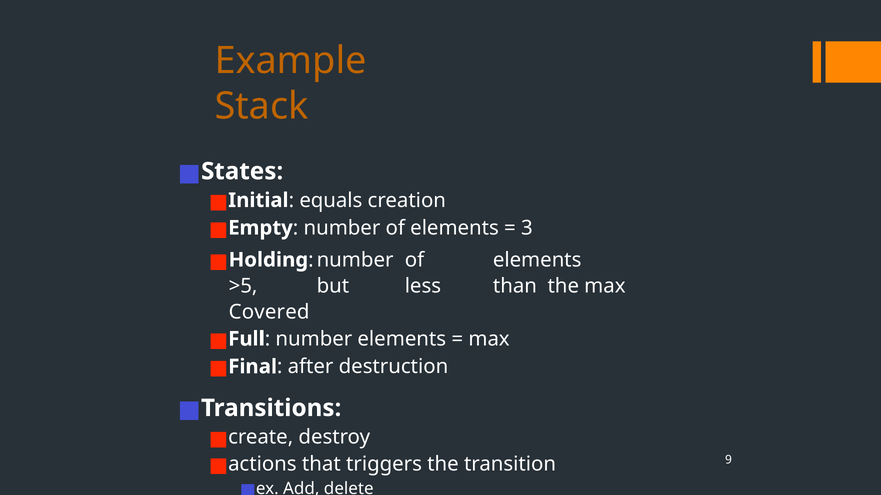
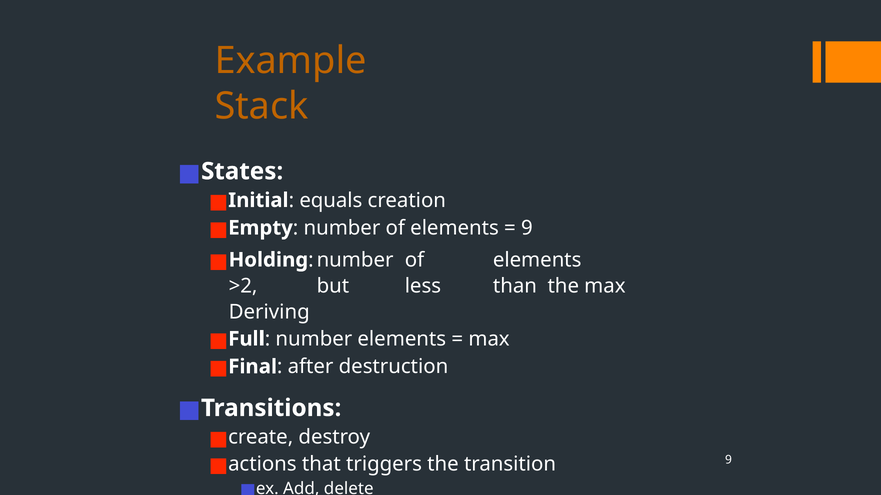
3: 3 -> 9 (527, 228)
>5: >5 -> >2 (243, 286)
Covered: Covered -> Deriving (269, 312)
